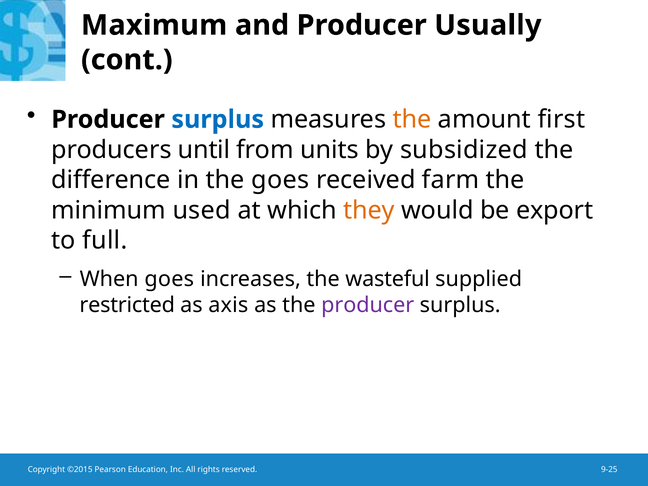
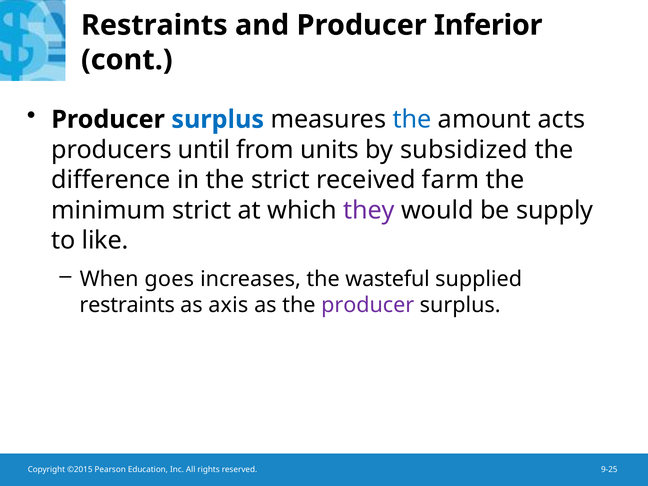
Maximum: Maximum -> Restraints (154, 25)
Usually: Usually -> Inferior (488, 25)
the colour: orange -> blue (412, 119)
first: first -> acts (561, 119)
the goes: goes -> strict (280, 180)
minimum used: used -> strict (202, 210)
they colour: orange -> purple (369, 210)
export: export -> supply (555, 210)
full: full -> like (105, 241)
restricted: restricted -> restraints (127, 305)
